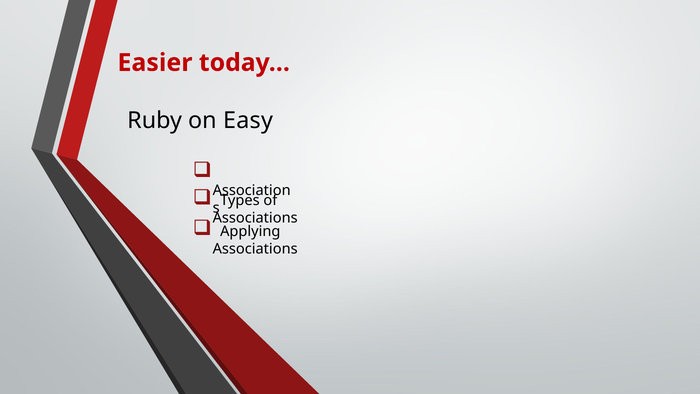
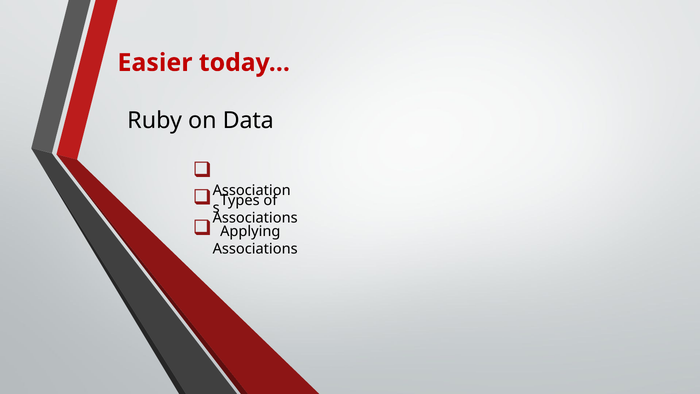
Easy: Easy -> Data (248, 121)
